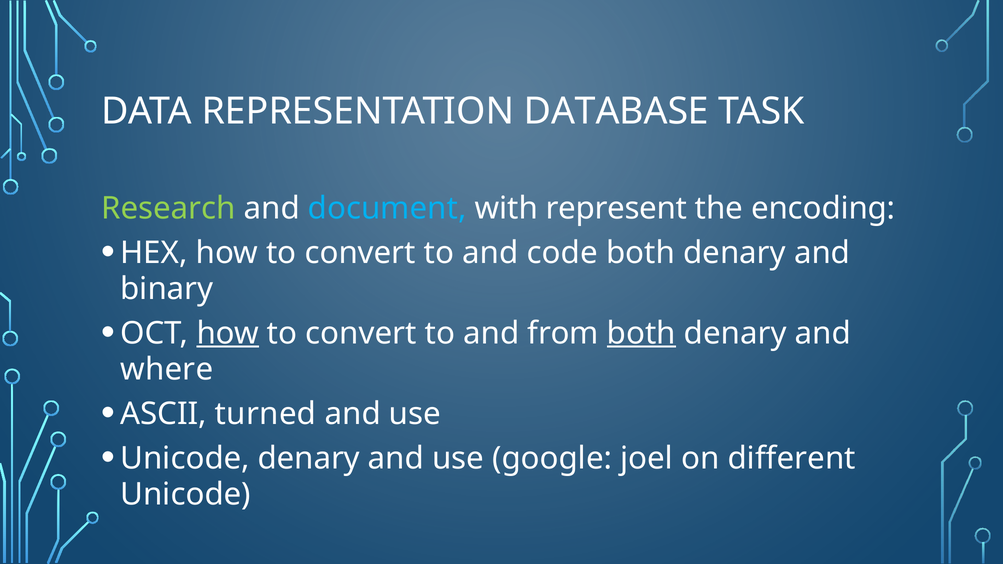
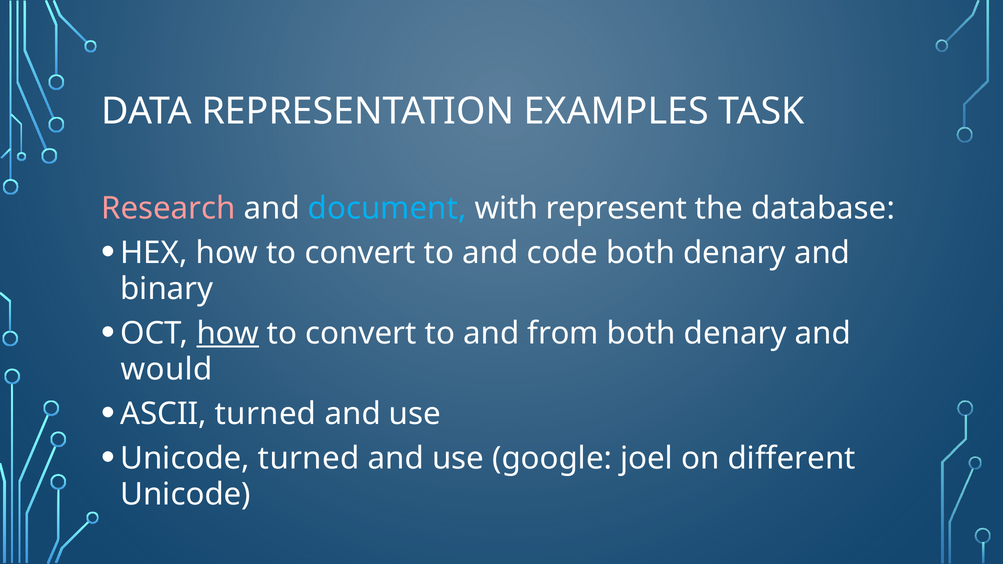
DATABASE: DATABASE -> EXAMPLES (616, 111)
Research colour: light green -> pink (168, 208)
encoding: encoding -> database (823, 208)
both underline: present -> none (641, 333)
where: where -> would (167, 369)
Unicode denary: denary -> turned (309, 458)
